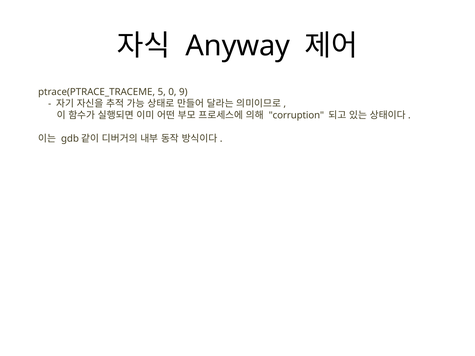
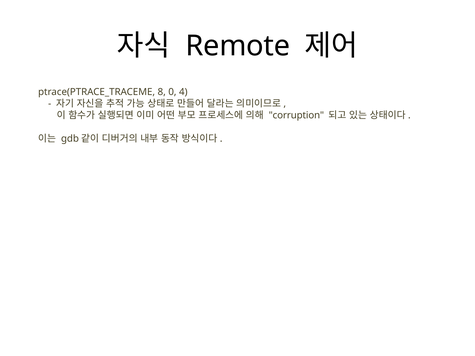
Anyway: Anyway -> Remote (238, 46)
5: 5 -> 8 (162, 92)
9: 9 -> 4 (183, 92)
